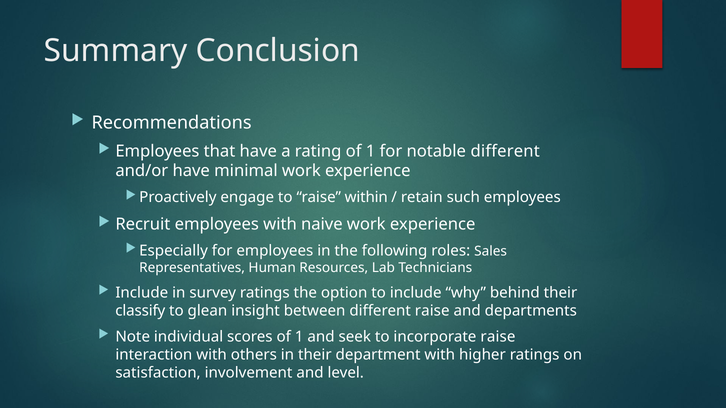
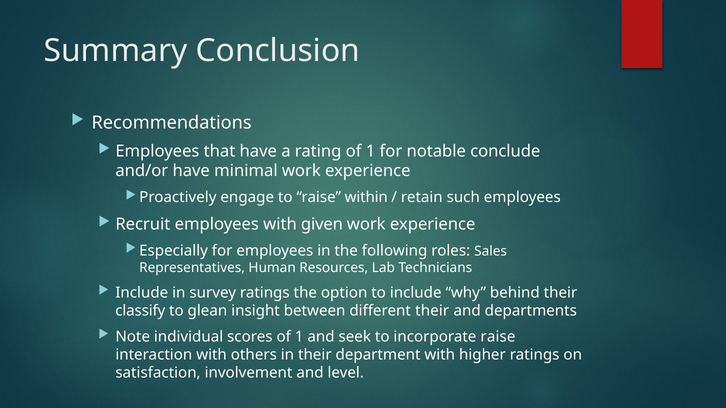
notable different: different -> conclude (505, 151)
naive: naive -> given (322, 224)
different raise: raise -> their (432, 311)
